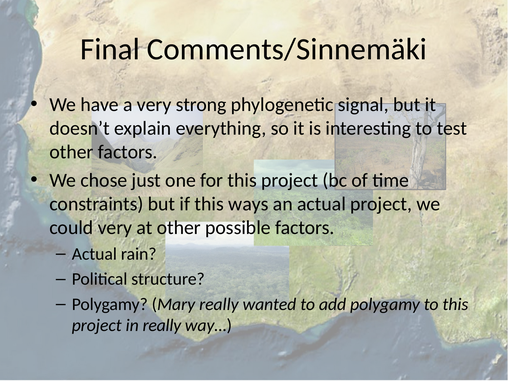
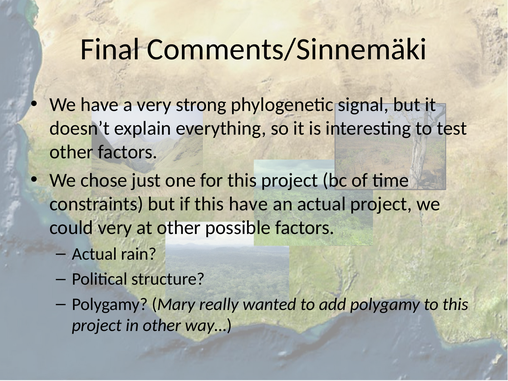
this ways: ways -> have (248, 204)
in really: really -> other (162, 325)
